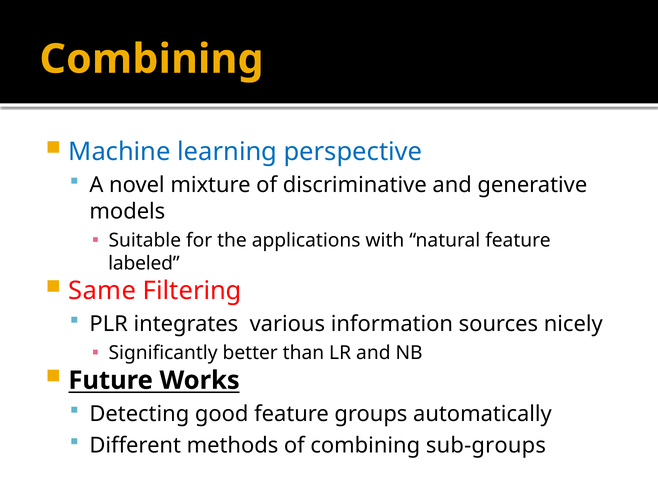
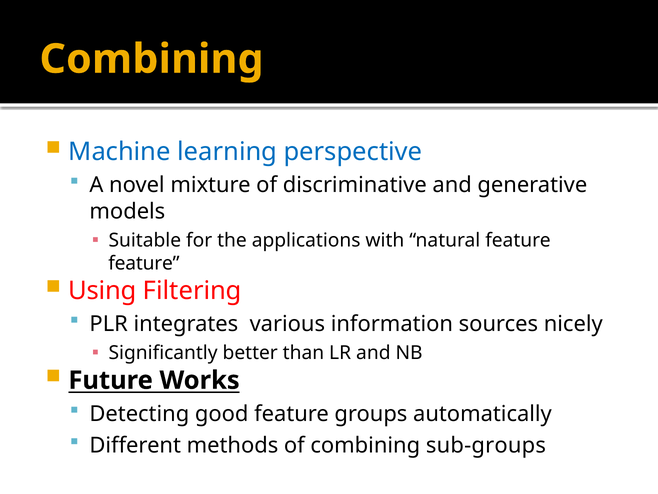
labeled: labeled -> feature (144, 263)
Same: Same -> Using (103, 290)
